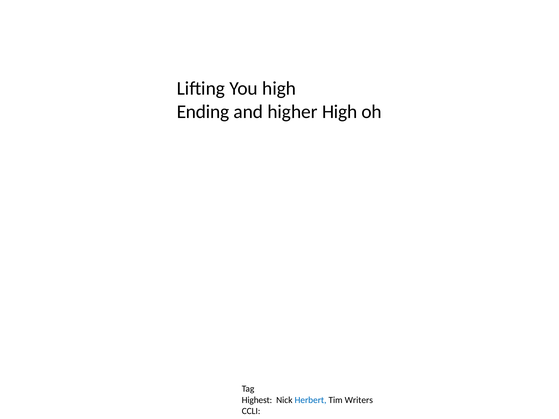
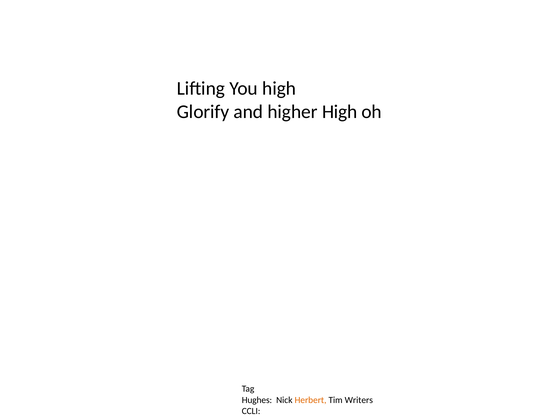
Ending: Ending -> Glorify (203, 112)
Highest: Highest -> Hughes (257, 400)
Herbert colour: blue -> orange (311, 400)
